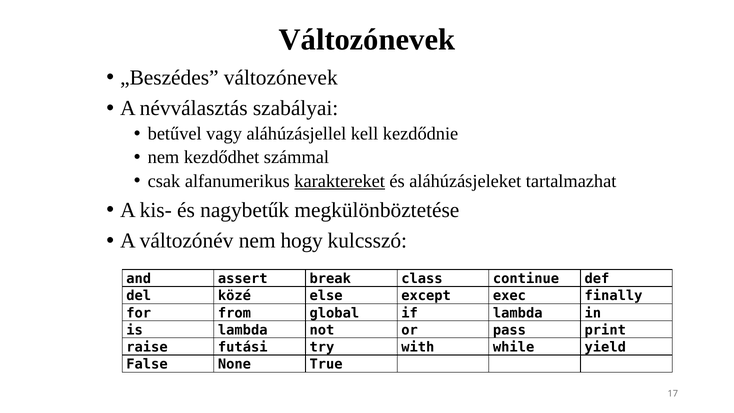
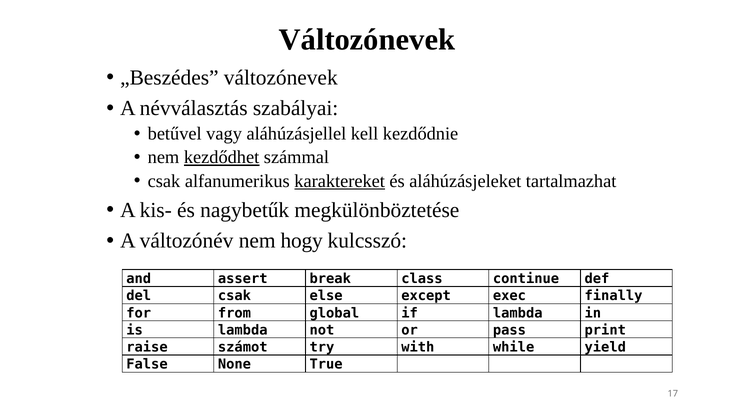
kezdődhet underline: none -> present (222, 157)
del közé: közé -> csak (234, 296)
futási: futási -> számot (243, 347)
